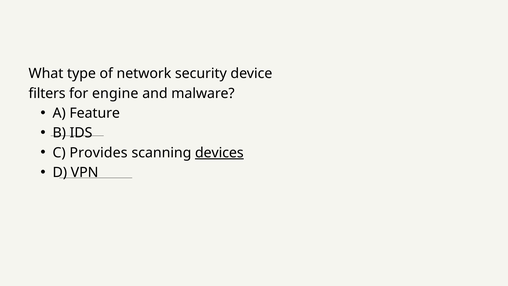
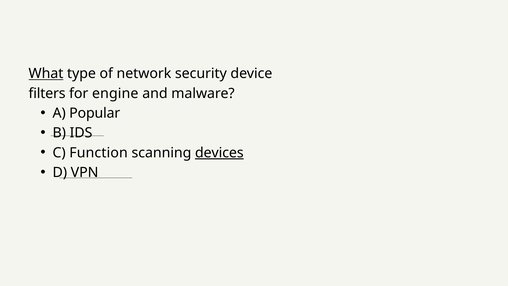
What underline: none -> present (46, 74)
Feature: Feature -> Popular (95, 113)
Provides: Provides -> Function (99, 153)
